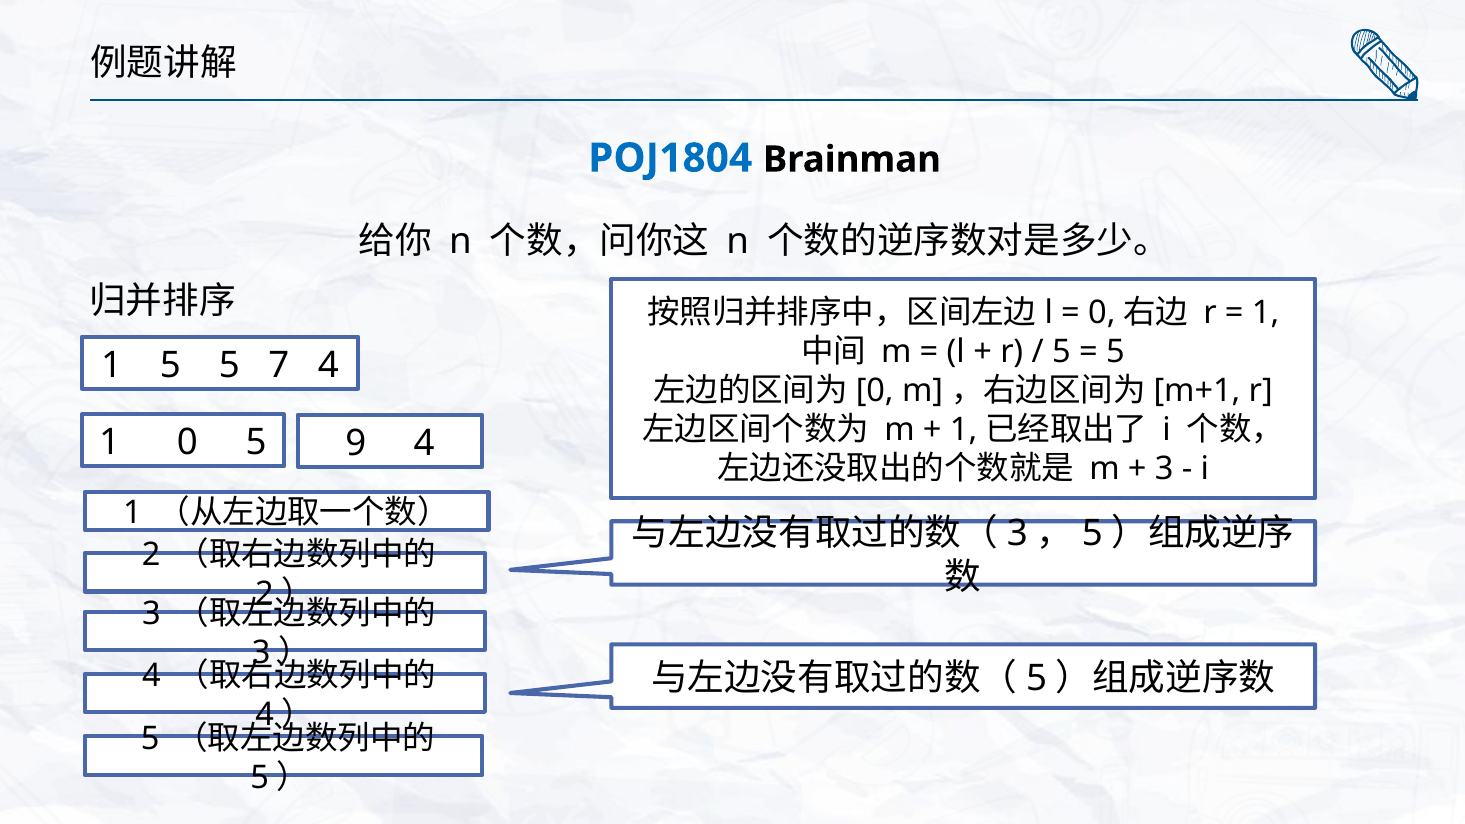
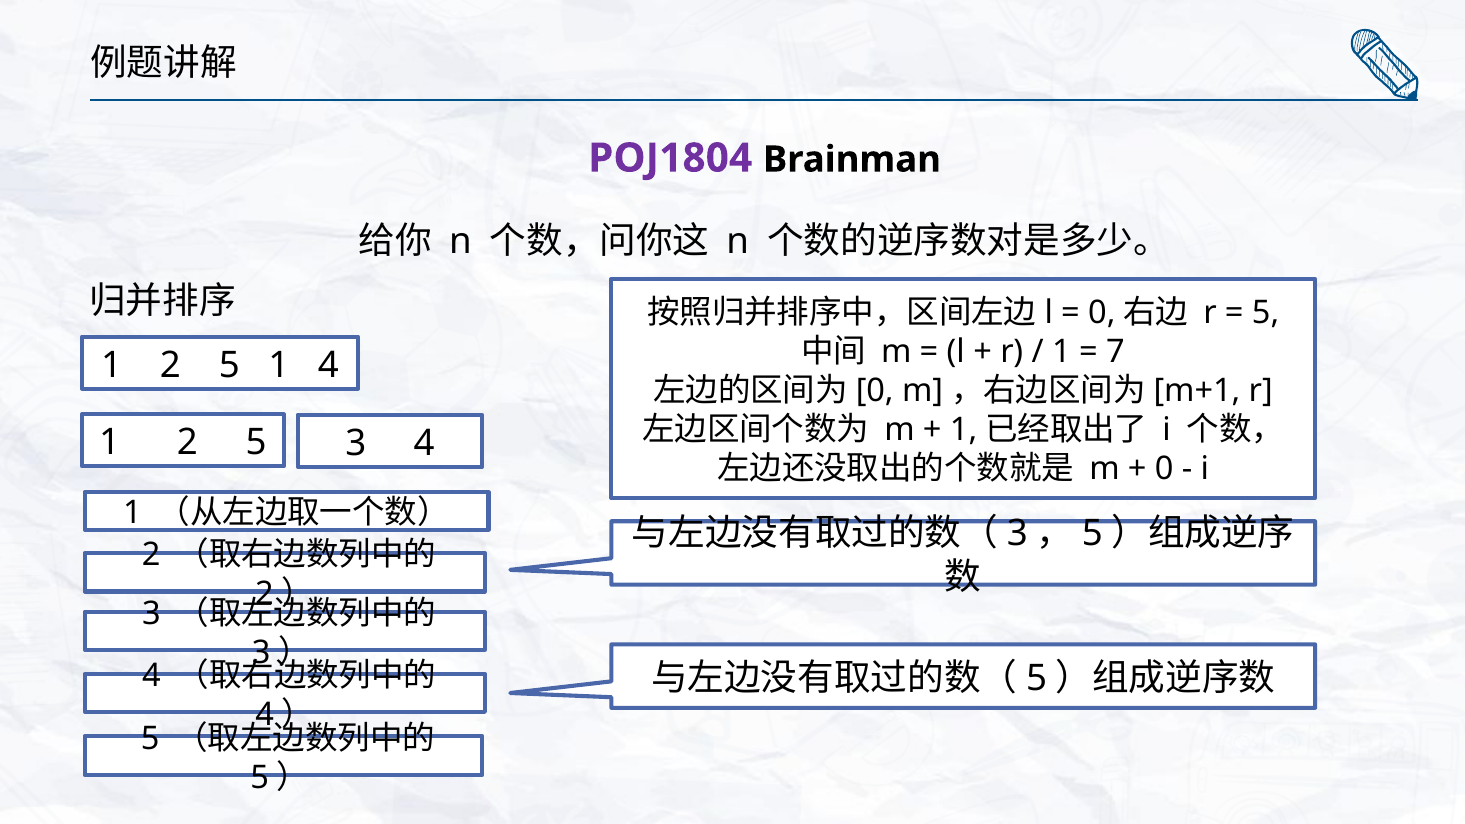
POJ1804 colour: blue -> purple (670, 158)
1: 1 -> 5 (1266, 313)
5: 5 -> 1 (1062, 352)
5: 5 -> 7 (1115, 352)
5: 5 -> 2 (170, 365)
5 7: 7 -> 1 (279, 365)
0: 0 -> 2 (187, 443)
5 9: 9 -> 3 (356, 444)
3: 3 -> 0 (1164, 469)
